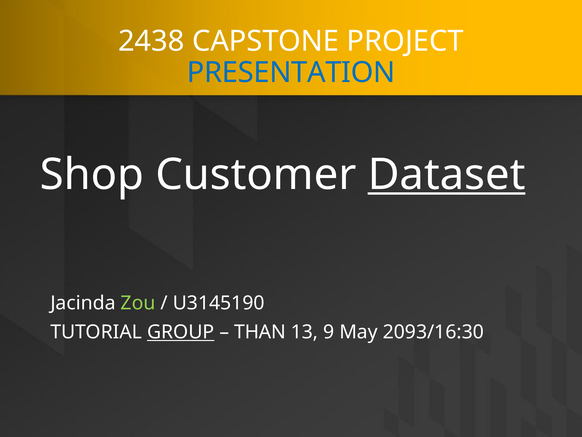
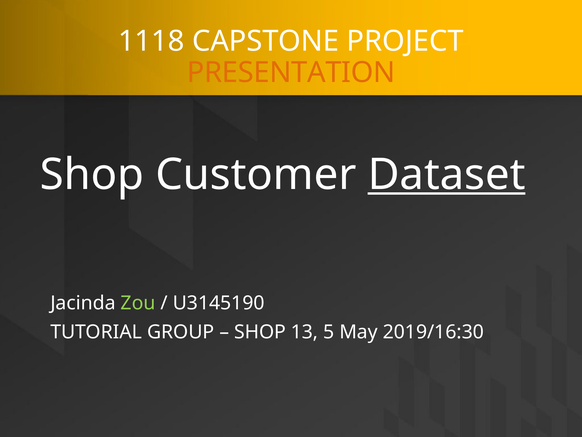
2438: 2438 -> 1118 (151, 41)
PRESENTATION colour: blue -> orange (291, 73)
GROUP underline: present -> none (181, 332)
THAN: THAN -> SHOP (260, 332)
9: 9 -> 5 (329, 332)
2093/16:30: 2093/16:30 -> 2019/16:30 (433, 332)
